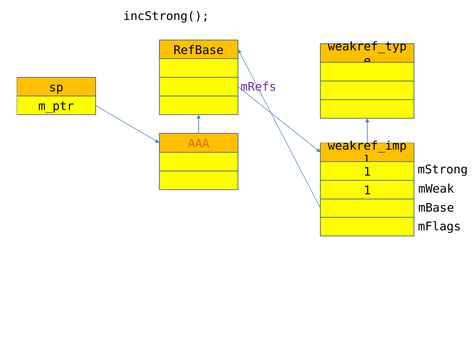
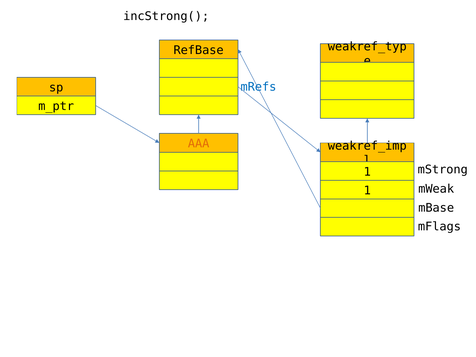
mRefs colour: purple -> blue (258, 87)
